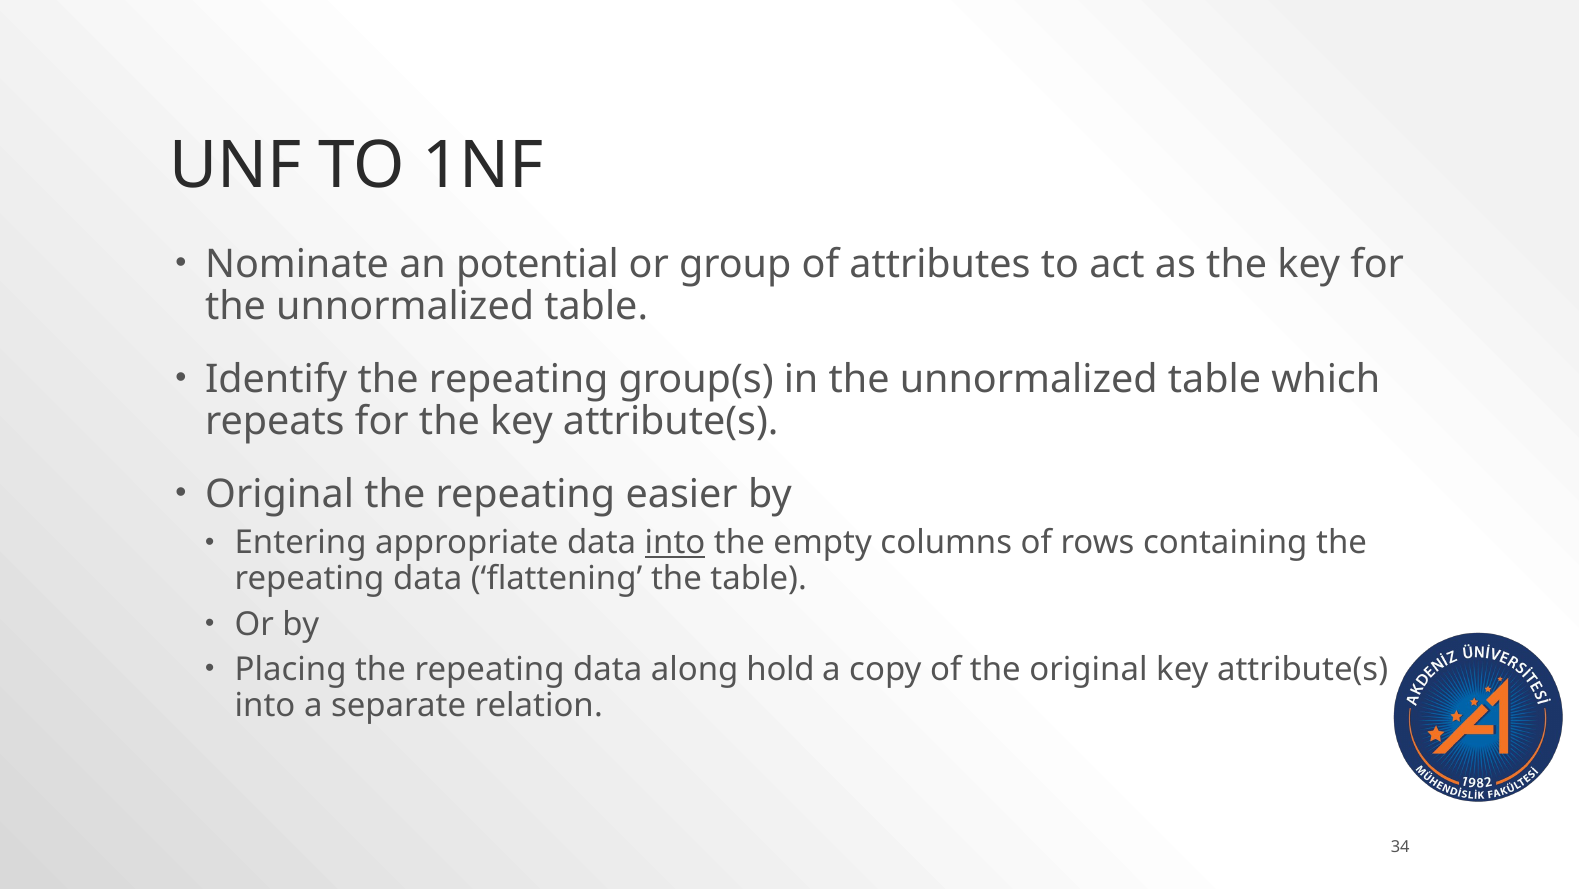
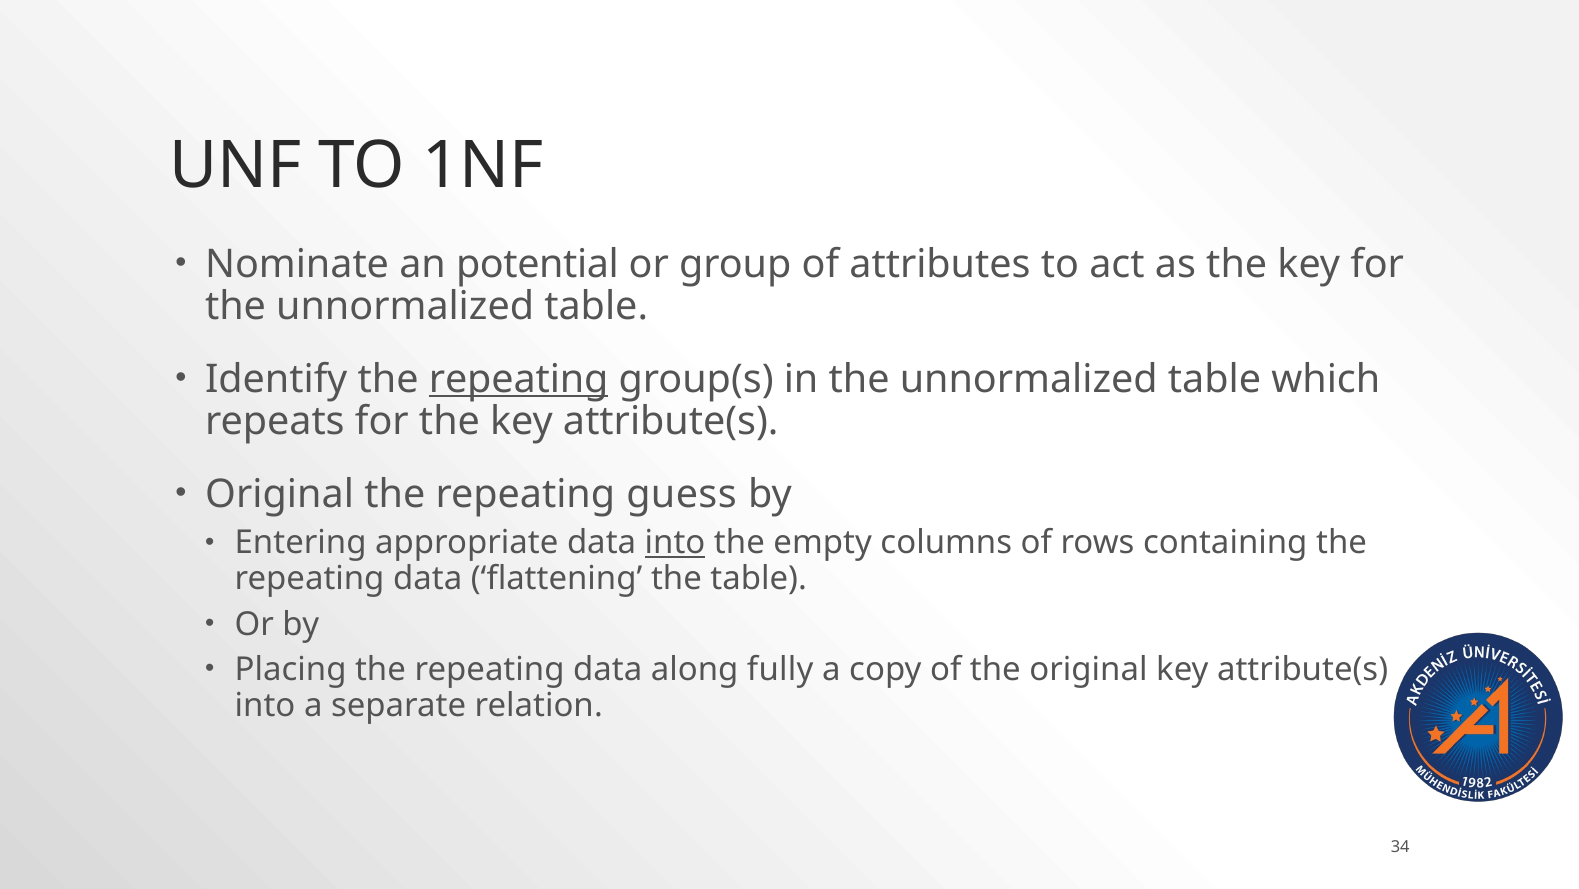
repeating underline: none -> present (519, 379)
easier: easier -> guess (681, 494)
hold: hold -> fully (780, 669)
